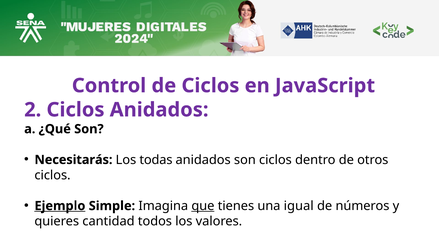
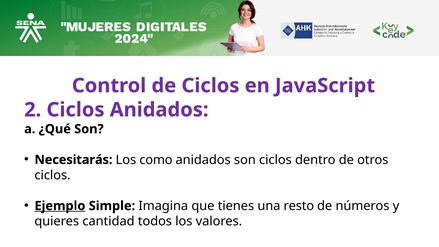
todas: todas -> como (156, 160)
que underline: present -> none (203, 206)
igual: igual -> resto (299, 206)
